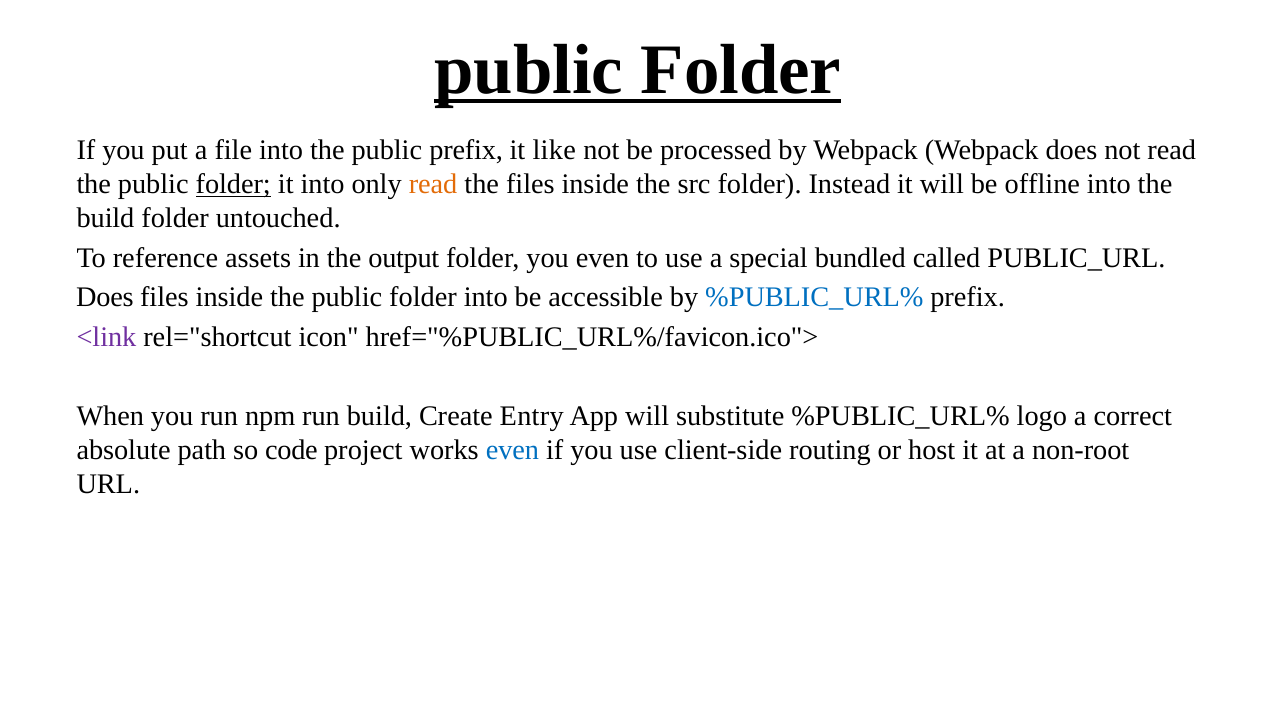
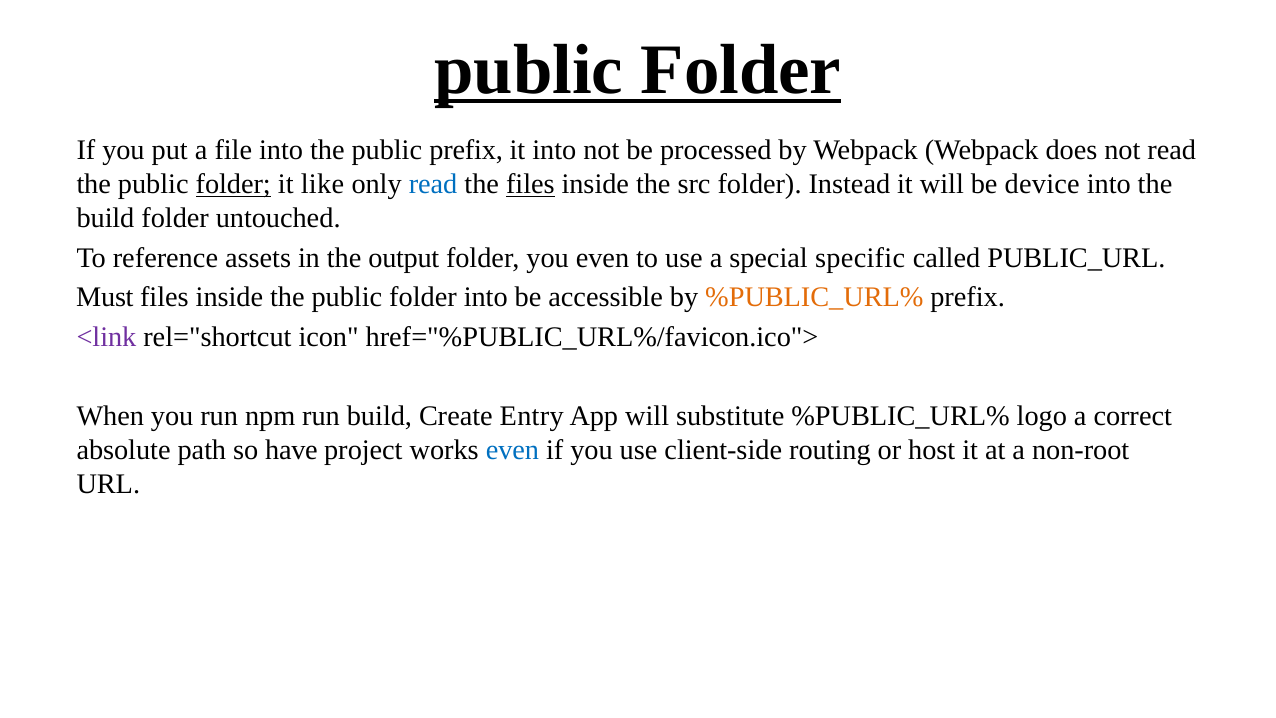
it like: like -> into (554, 150)
it into: into -> like (322, 184)
read colour: orange -> blue (433, 184)
files underline: none -> present (530, 184)
offline: offline -> device (1042, 184)
bundled: bundled -> specific (860, 258)
Does: Does -> Must (105, 297)
%PUBLIC_URL% colour: blue -> orange (814, 297)
code: code -> have (291, 450)
